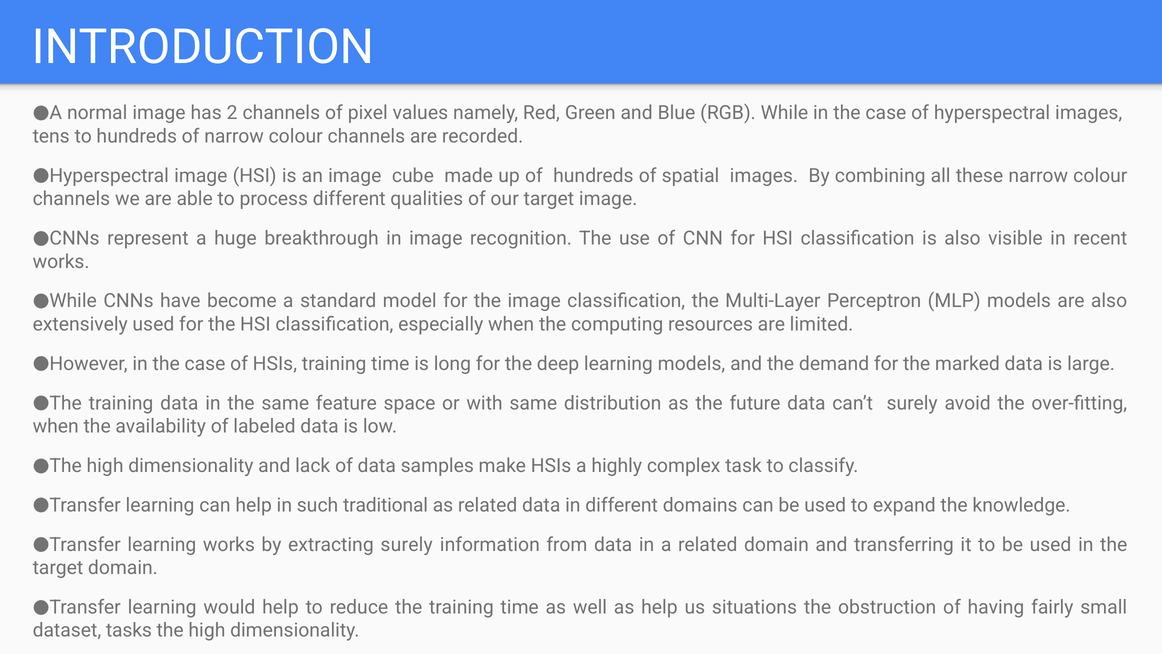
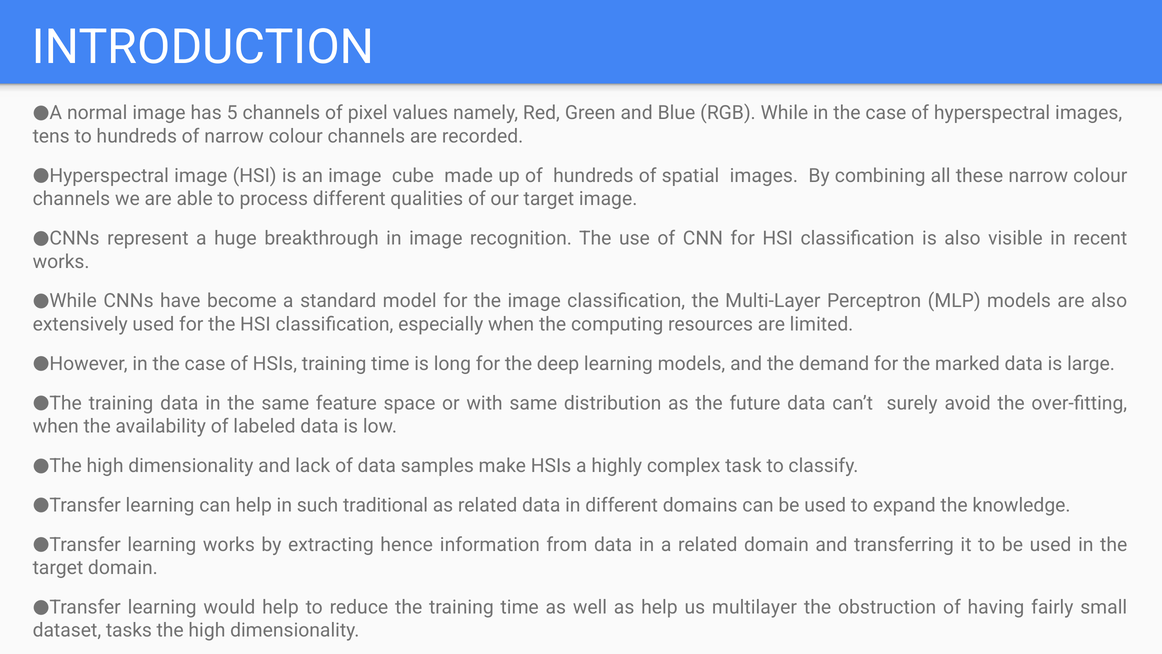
2: 2 -> 5 (232, 113)
extracting surely: surely -> hence (407, 544)
situations: situations -> multilayer (754, 607)
